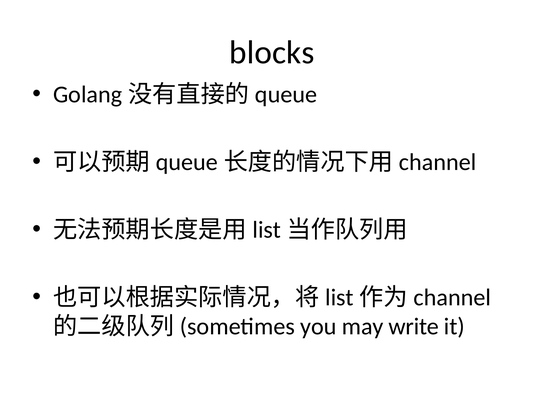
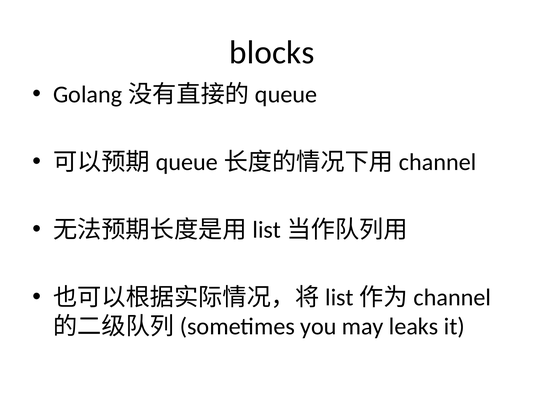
write: write -> leaks (414, 327)
